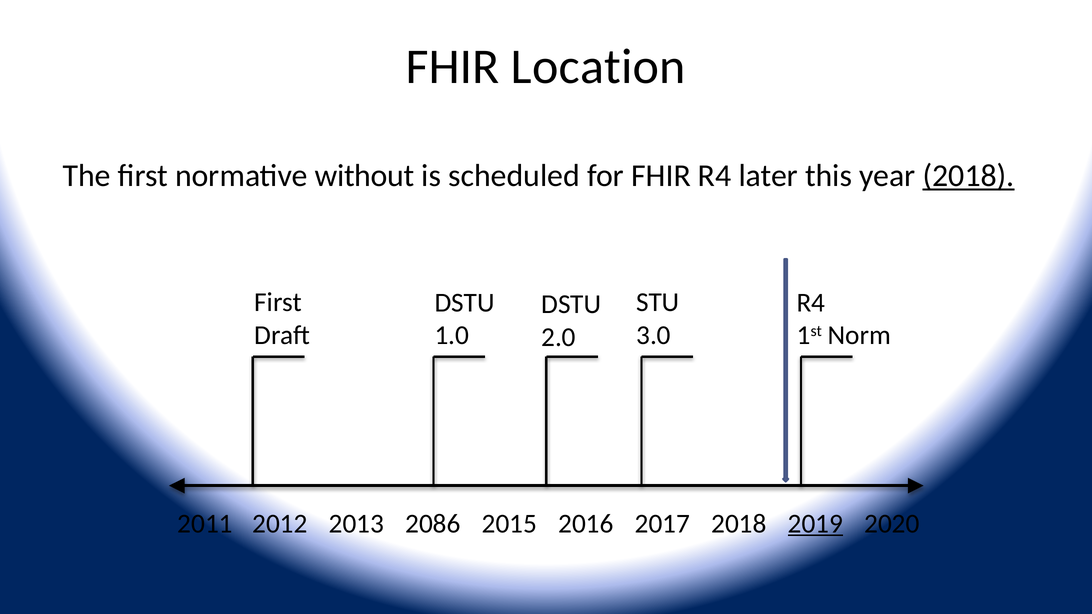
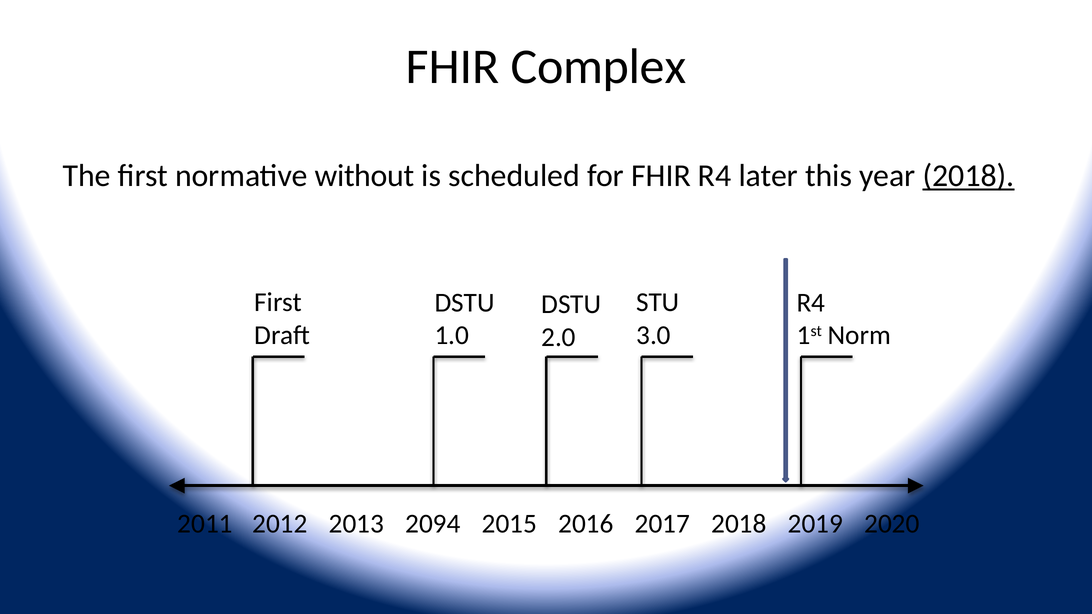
Location: Location -> Complex (599, 67)
2086: 2086 -> 2094 (433, 524)
2019 underline: present -> none (815, 524)
